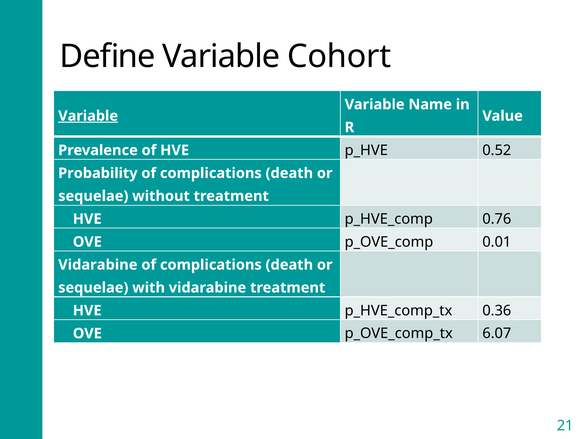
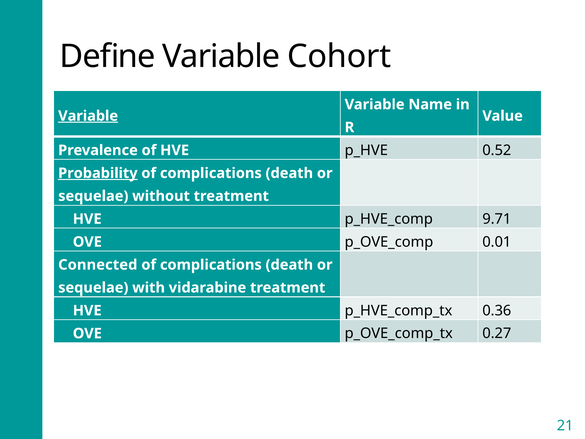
Probability underline: none -> present (98, 173)
0.76: 0.76 -> 9.71 (497, 219)
Vidarabine: Vidarabine -> Connected (98, 265)
6.07: 6.07 -> 0.27 (497, 333)
